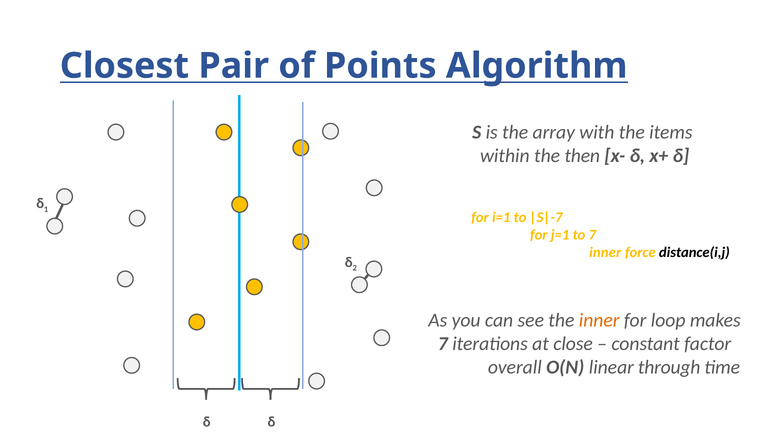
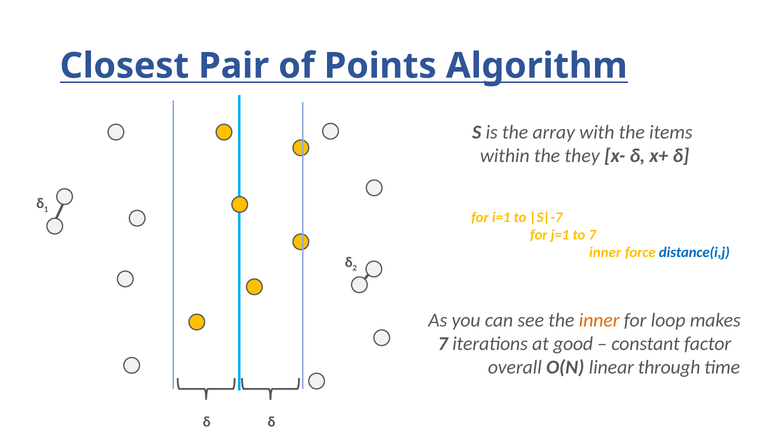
then: then -> they (582, 156)
distance(i,j colour: black -> blue (694, 253)
close: close -> good (573, 344)
